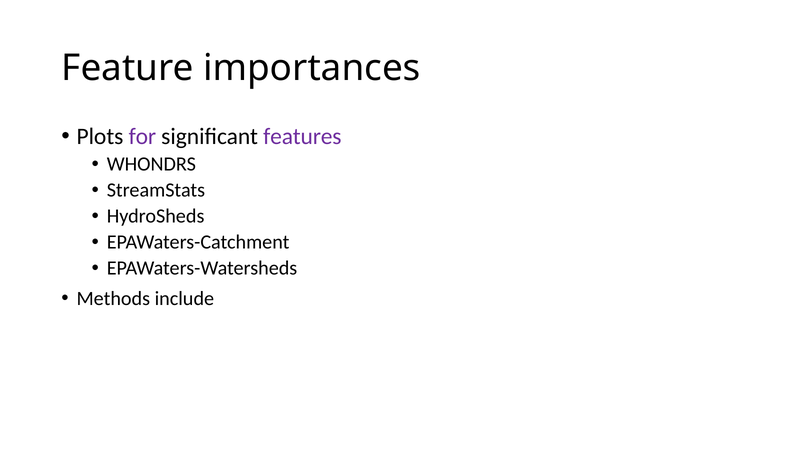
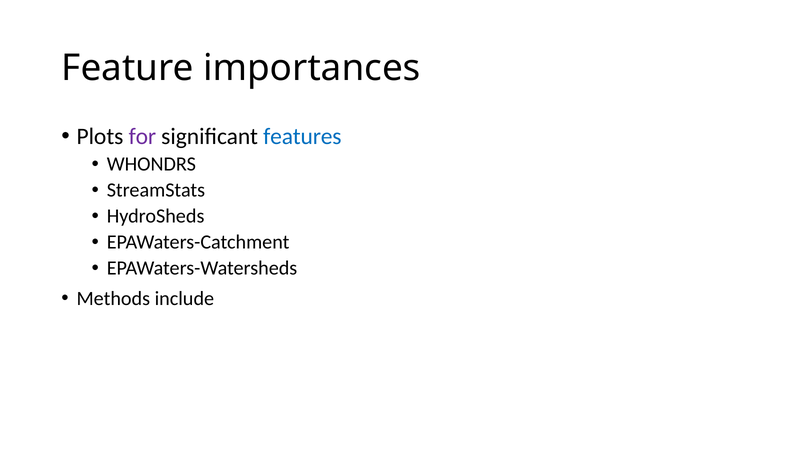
features colour: purple -> blue (302, 136)
